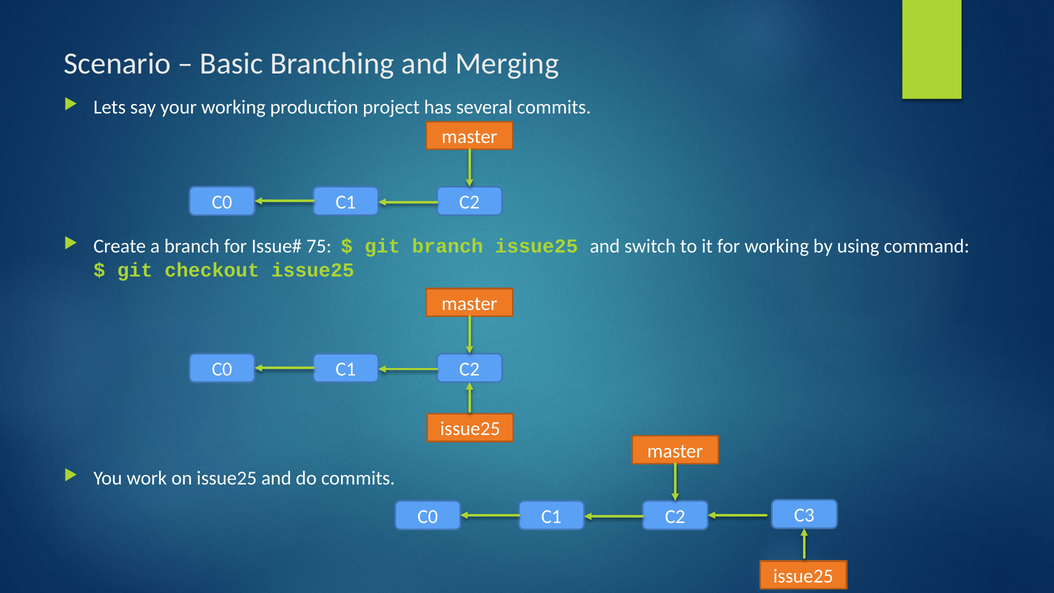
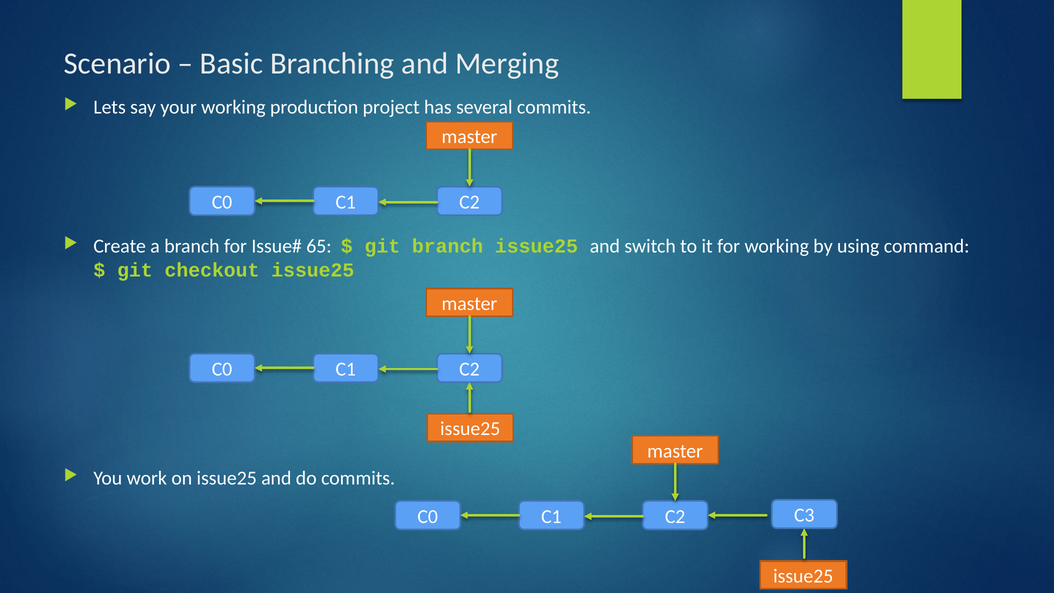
75: 75 -> 65 (319, 246)
